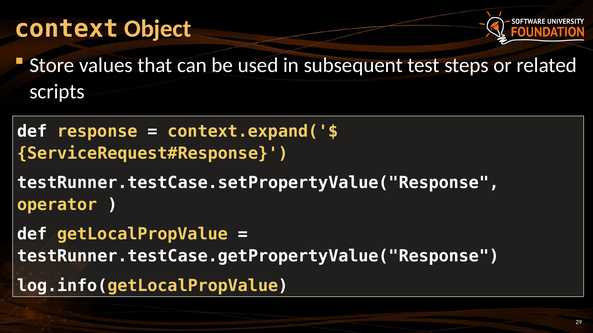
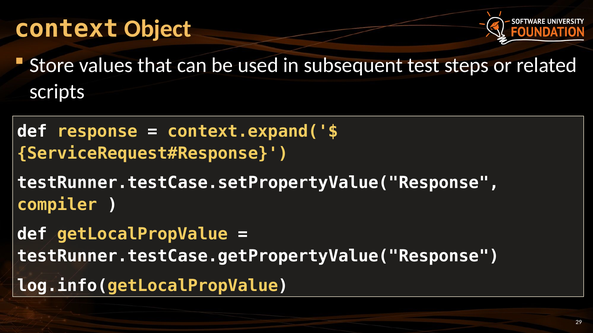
operator: operator -> compiler (57, 205)
